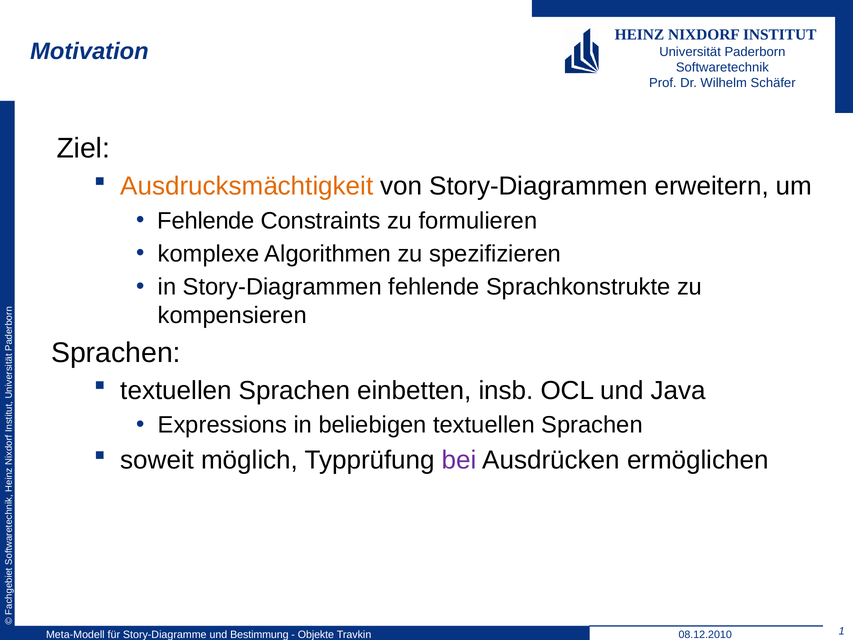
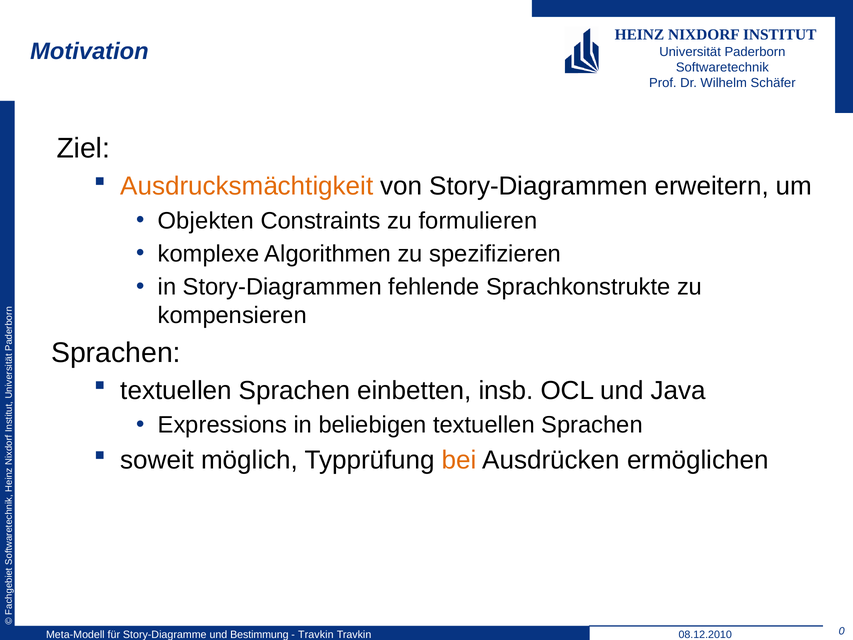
Fehlende: Fehlende -> Objekten (206, 221)
bei colour: purple -> orange (459, 460)
Objekte: Objekte -> Travkin (316, 634)
1: 1 -> 0 (842, 631)
